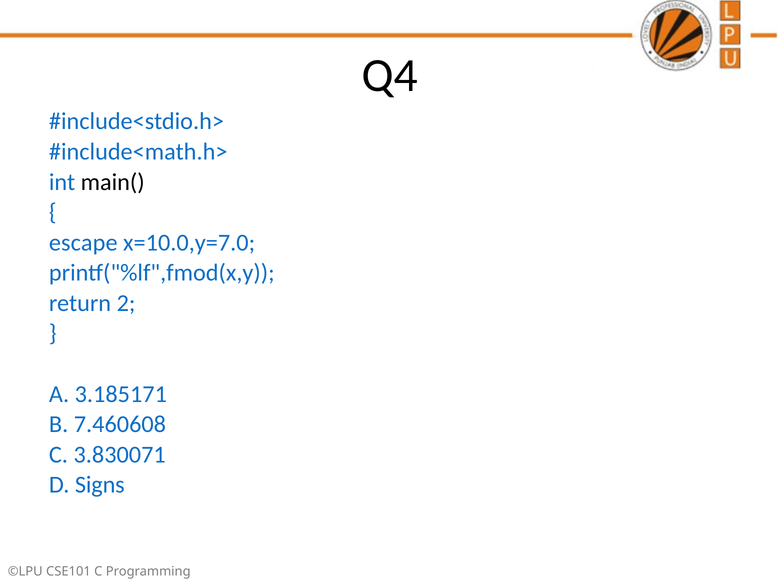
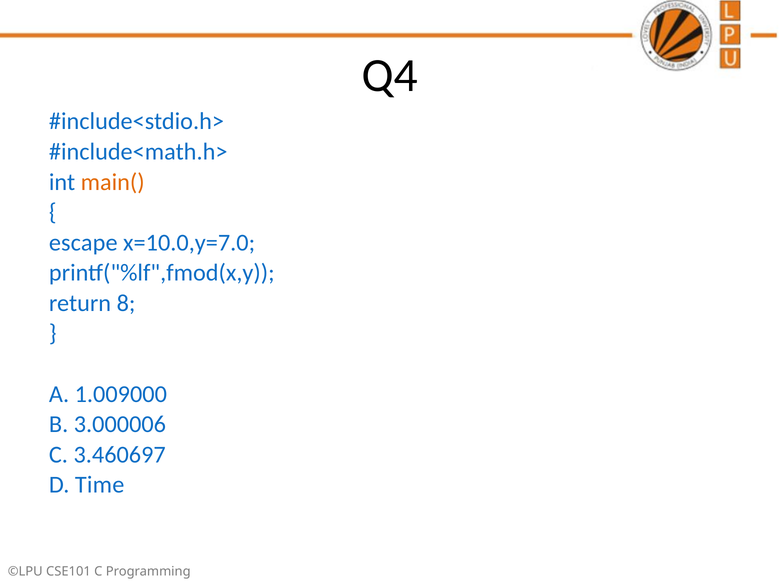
main( colour: black -> orange (113, 182)
2: 2 -> 8 (126, 303)
3.185171: 3.185171 -> 1.009000 (121, 394)
7.460608: 7.460608 -> 3.000006 (120, 424)
3.830071: 3.830071 -> 3.460697 (120, 455)
Signs: Signs -> Time (100, 485)
